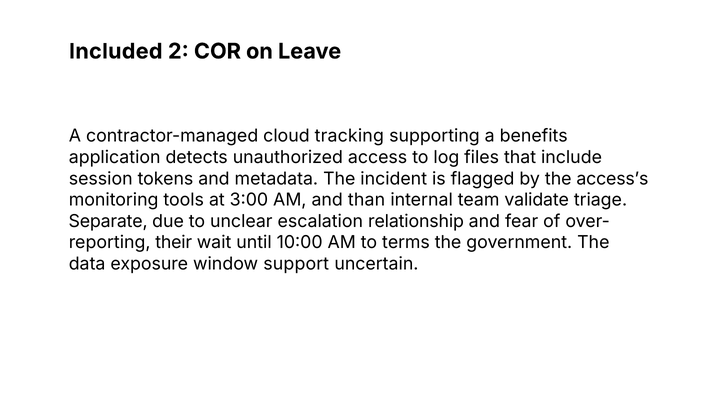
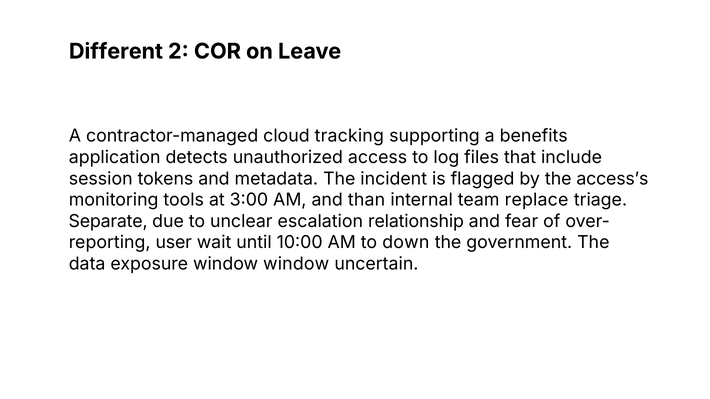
Included: Included -> Different (116, 51)
validate: validate -> replace (537, 200)
their: their -> user (174, 243)
terms: terms -> down (406, 243)
window support: support -> window (296, 264)
